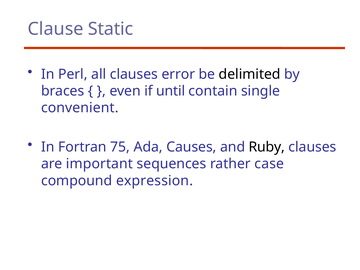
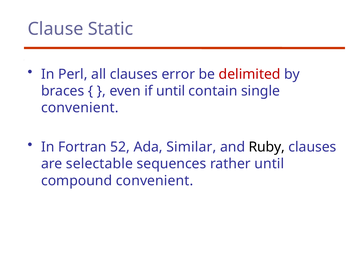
delimited colour: black -> red (250, 74)
75: 75 -> 52 (120, 147)
Causes: Causes -> Similar (191, 147)
important: important -> selectable (99, 164)
rather case: case -> until (269, 164)
compound expression: expression -> convenient (155, 181)
